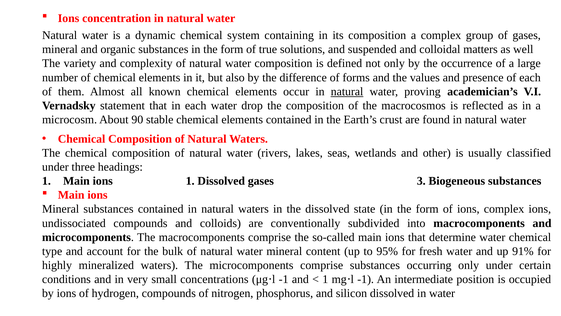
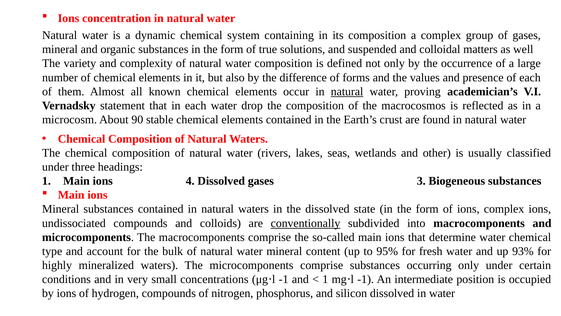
ions 1: 1 -> 4 (190, 181)
conventionally underline: none -> present (306, 223)
91%: 91% -> 93% (523, 251)
